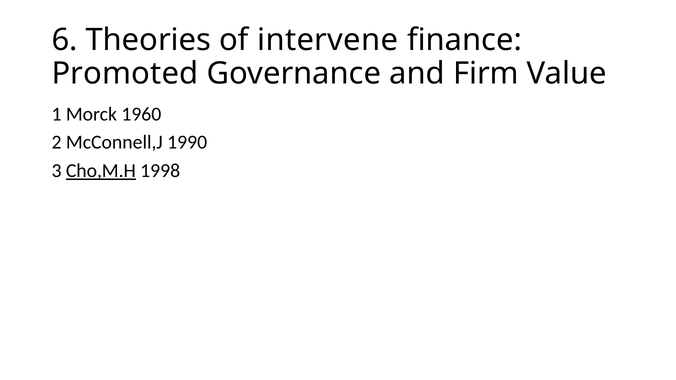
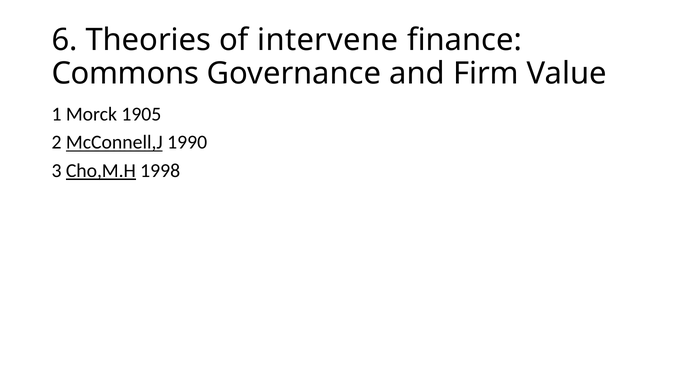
Promoted: Promoted -> Commons (125, 74)
1960: 1960 -> 1905 (141, 114)
McConnell,J underline: none -> present (114, 143)
